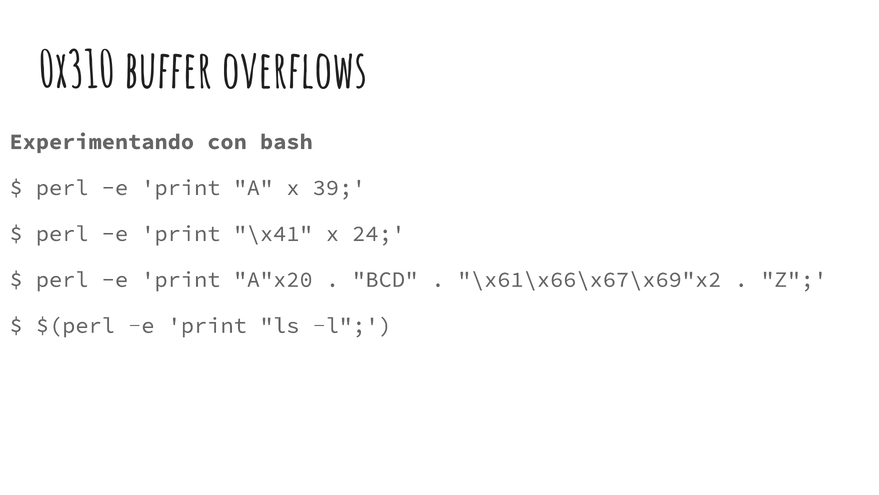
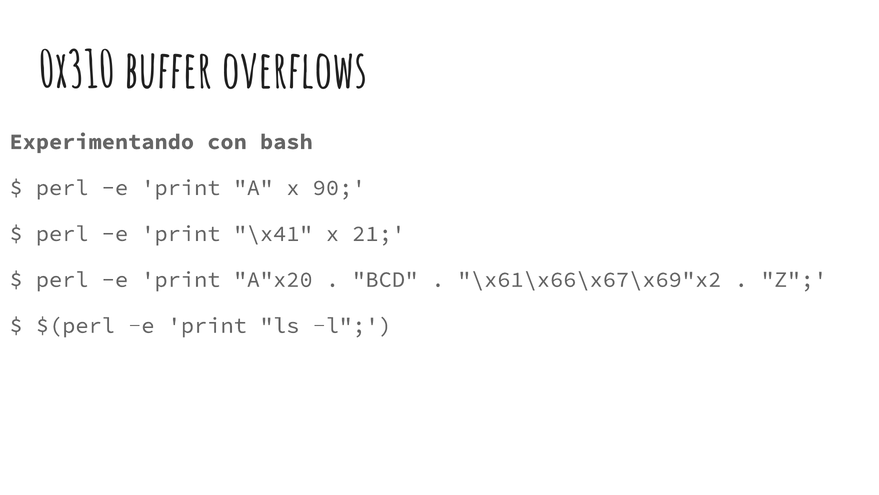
39: 39 -> 90 (339, 188)
24: 24 -> 21 (379, 233)
